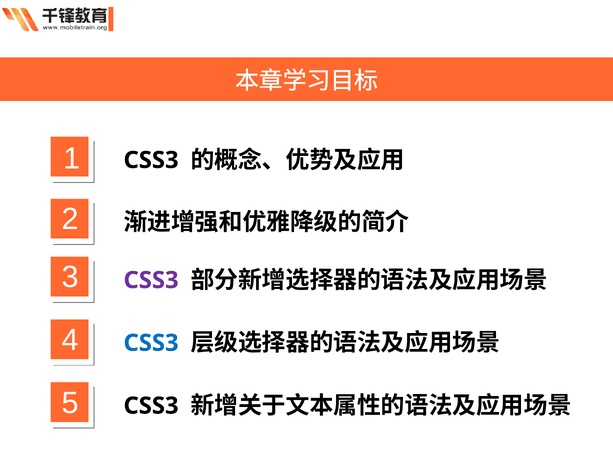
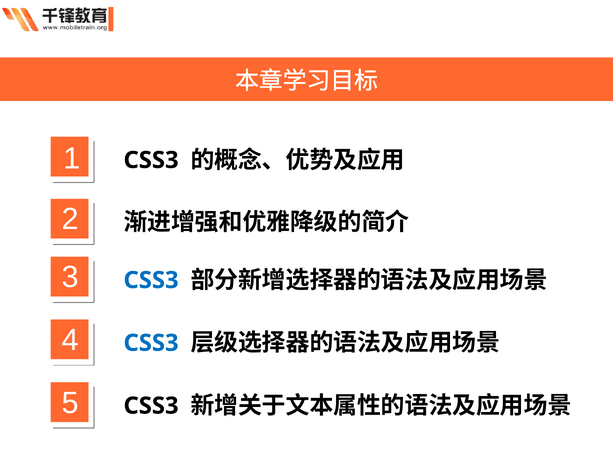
CSS3 colour: purple -> blue (151, 280)
